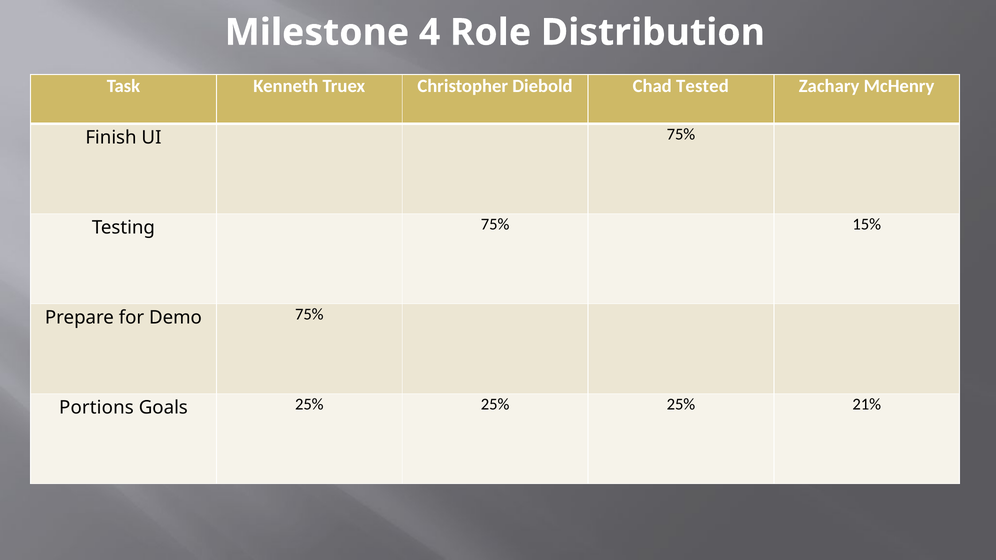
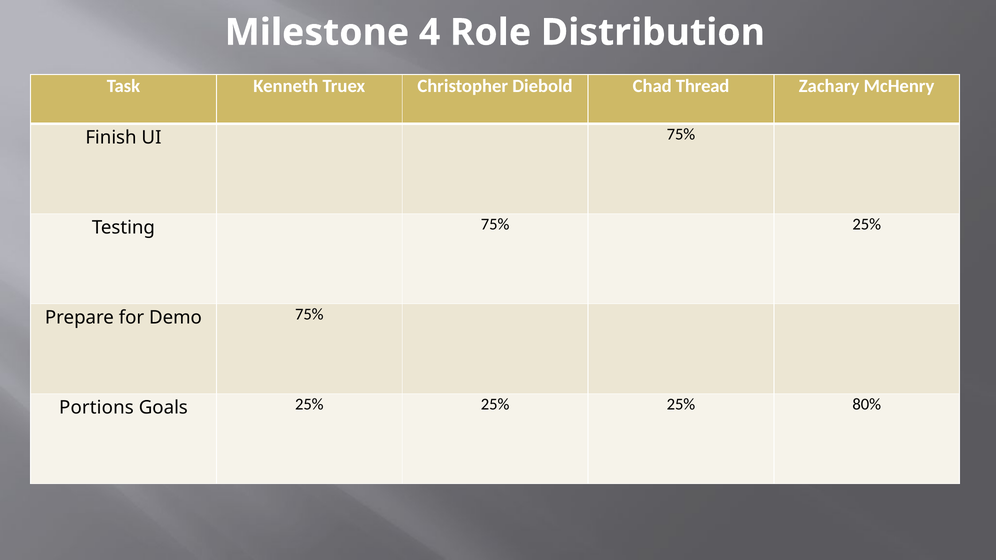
Tested: Tested -> Thread (703, 86)
75% 15%: 15% -> 25% (867, 224)
21%: 21% -> 80% (867, 404)
